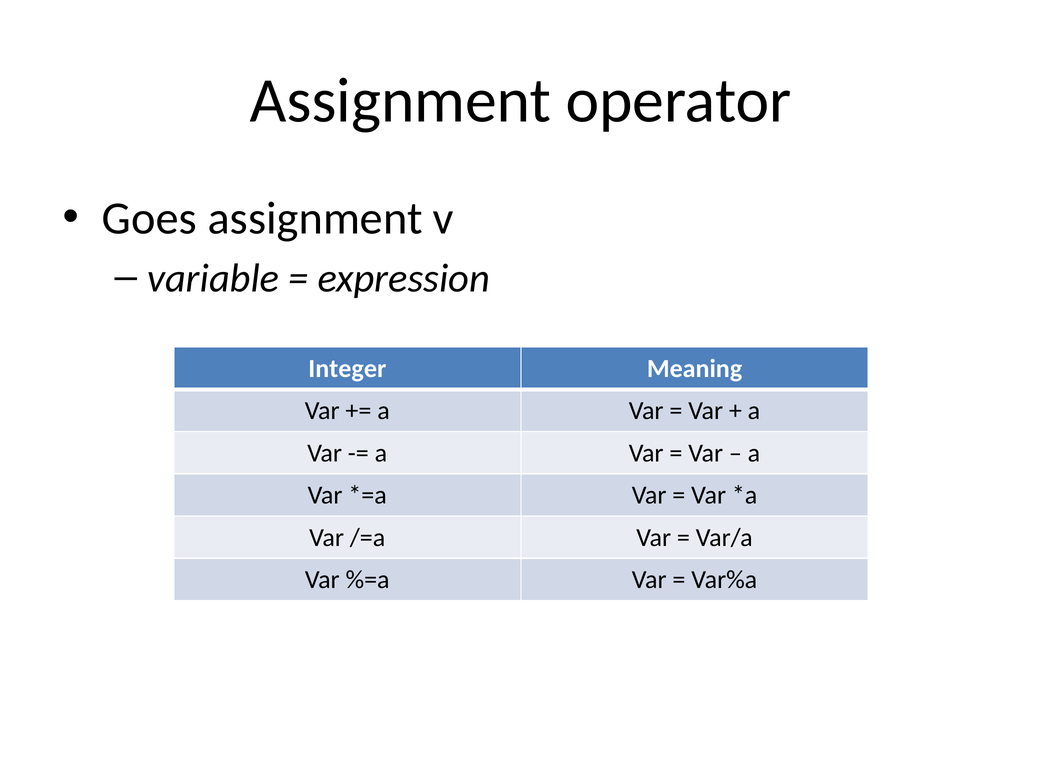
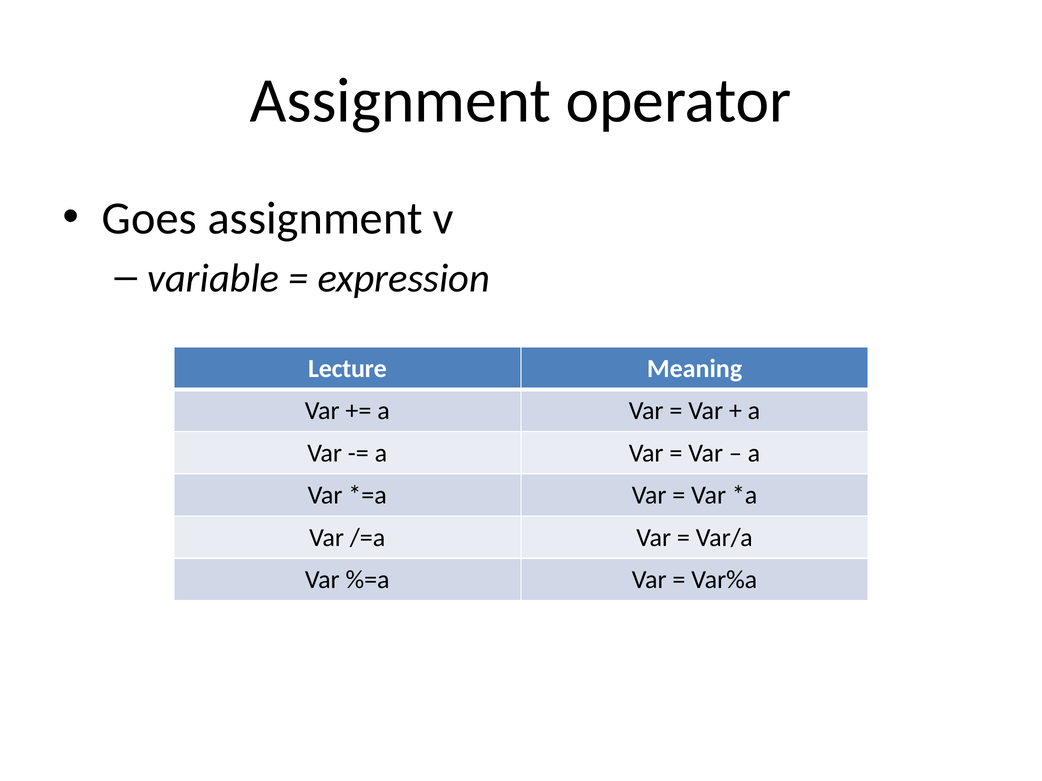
Integer: Integer -> Lecture (347, 369)
